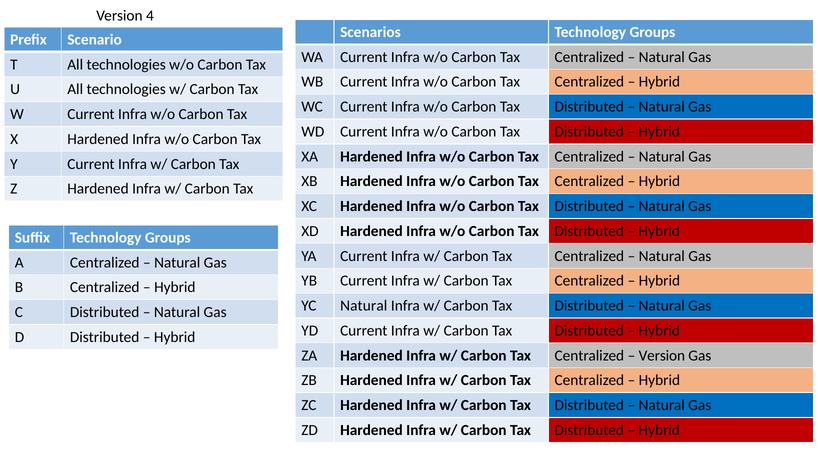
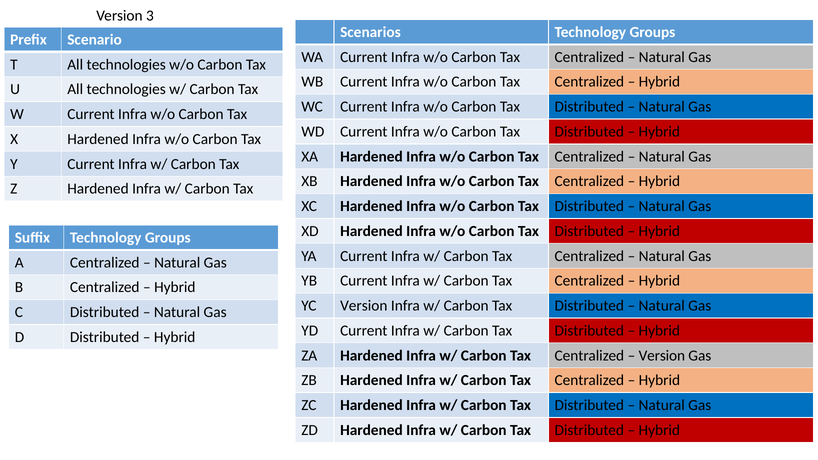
4: 4 -> 3 (150, 15)
YC Natural: Natural -> Version (364, 306)
